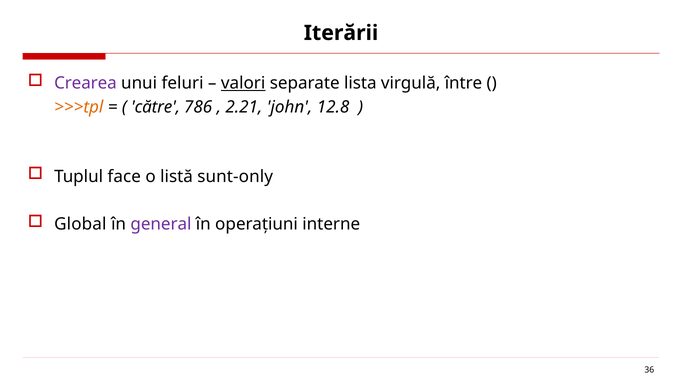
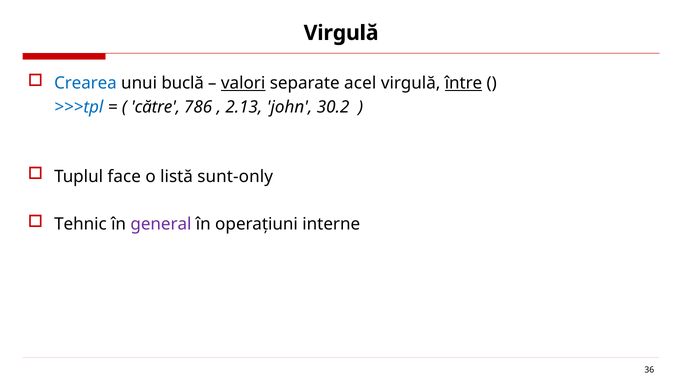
Iterării: Iterării -> Virgulă (341, 33)
Crearea colour: purple -> blue (85, 83)
feluri: feluri -> buclă (183, 83)
lista: lista -> acel (360, 83)
între underline: none -> present (463, 83)
>>>tpl colour: orange -> blue (79, 107)
2.21: 2.21 -> 2.13 (244, 107)
12.8: 12.8 -> 30.2 (333, 107)
Global: Global -> Tehnic (80, 225)
